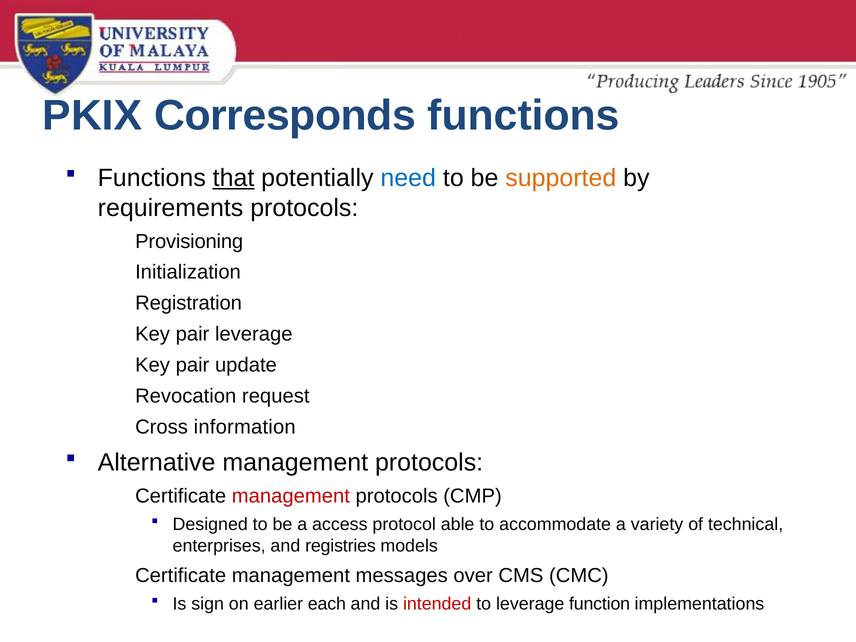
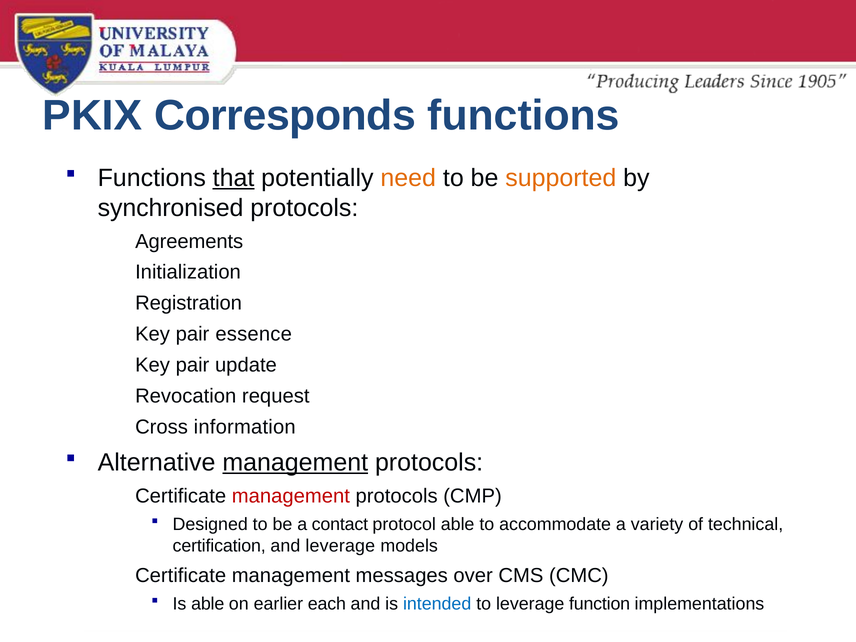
need colour: blue -> orange (408, 178)
requirements: requirements -> synchronised (171, 208)
Provisioning: Provisioning -> Agreements (189, 241)
pair leverage: leverage -> essence (254, 334)
management underline: none -> present (295, 463)
access: access -> contact (340, 524)
enterprises: enterprises -> certification (219, 546)
and registries: registries -> leverage (340, 546)
Is sign: sign -> able (208, 604)
intended colour: red -> blue (437, 604)
